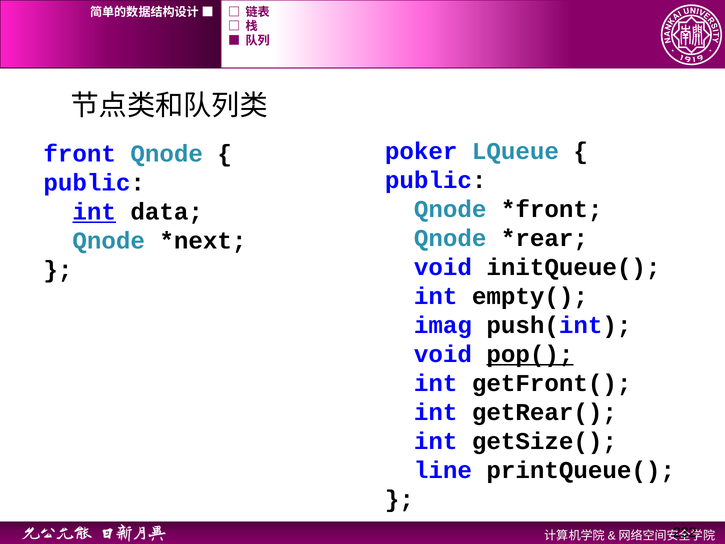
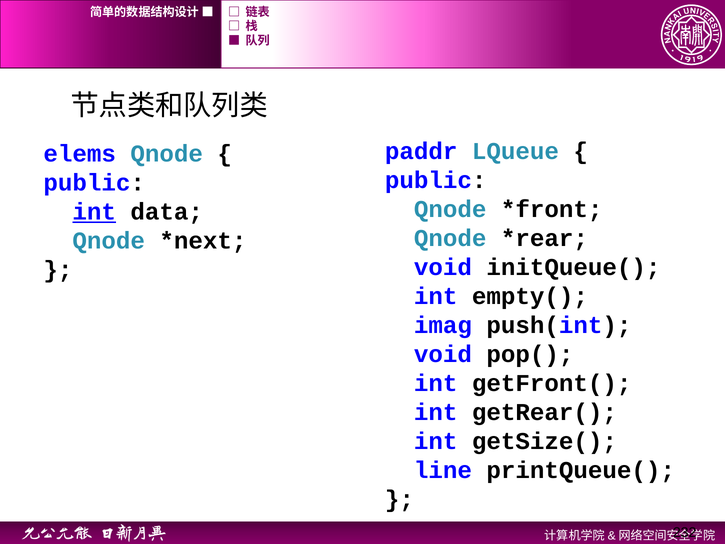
poker: poker -> paddr (421, 151)
front: front -> elems (80, 154)
pop( underline: present -> none (530, 354)
